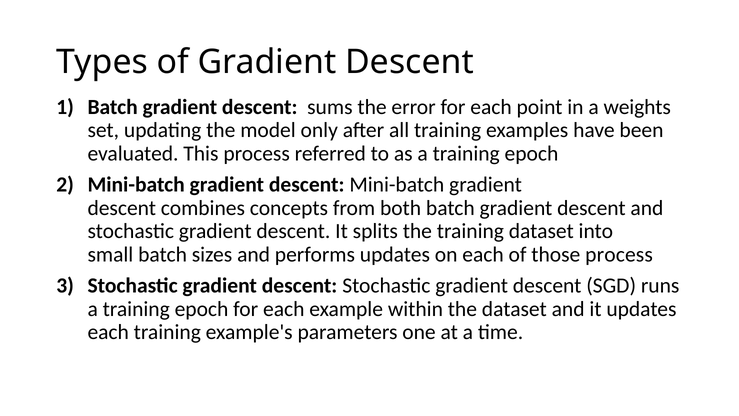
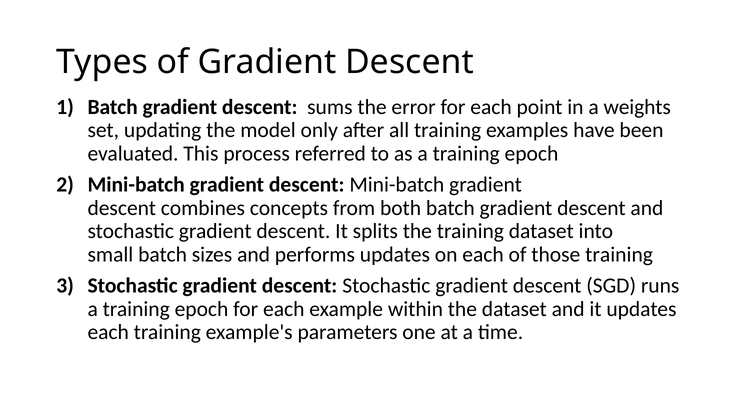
those process: process -> training (619, 254)
